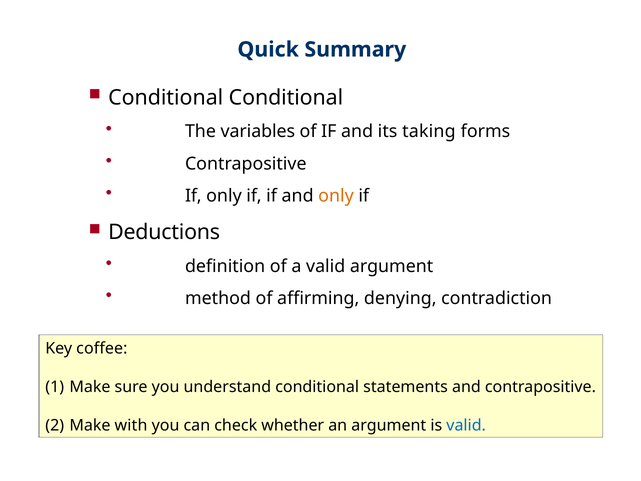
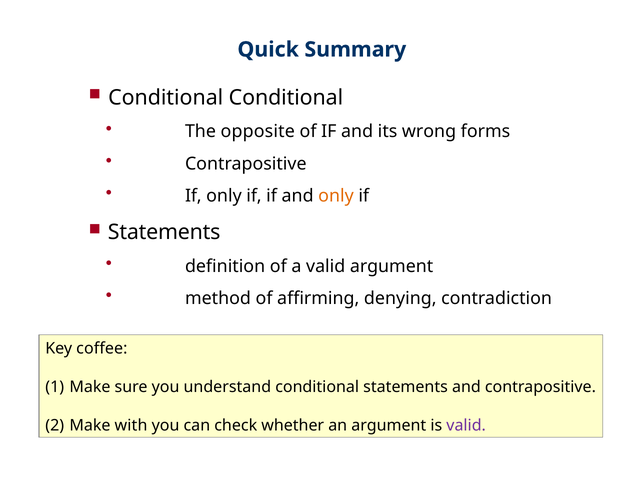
variables: variables -> opposite (258, 132)
taking: taking -> wrong (429, 132)
Deductions: Deductions -> Statements (164, 232)
valid colour: blue -> purple (466, 425)
